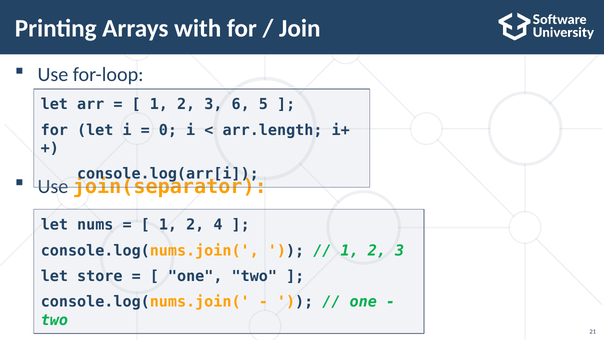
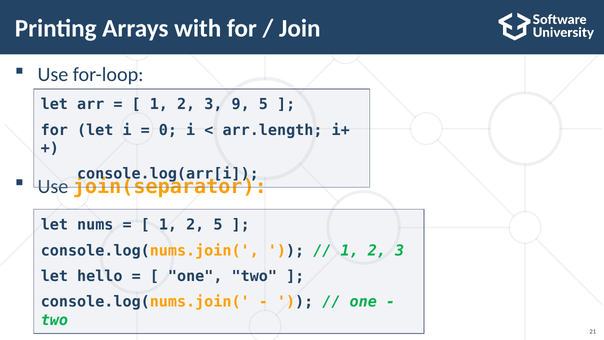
6: 6 -> 9 (241, 104)
2 4: 4 -> 5 (218, 225)
store: store -> hello (100, 276)
